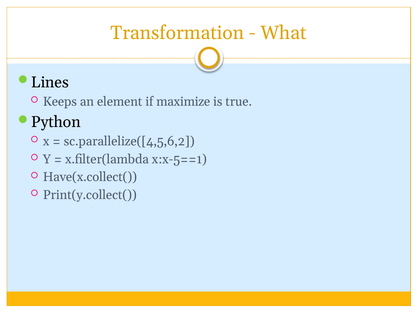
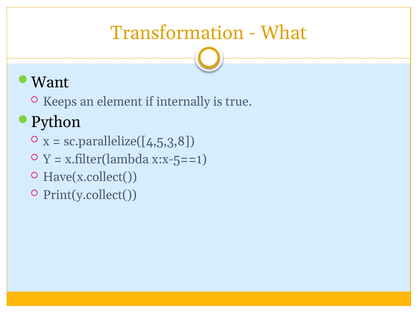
Lines: Lines -> Want (50, 82)
maximize: maximize -> internally (183, 102)
sc.parallelize([4,5,6,2: sc.parallelize([4,5,6,2 -> sc.parallelize([4,5,3,8 (129, 142)
